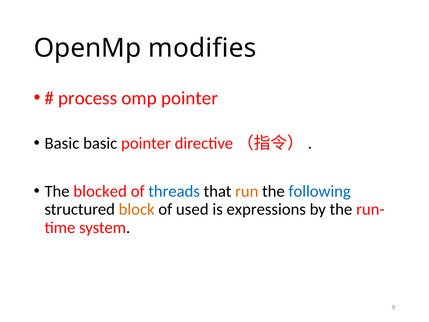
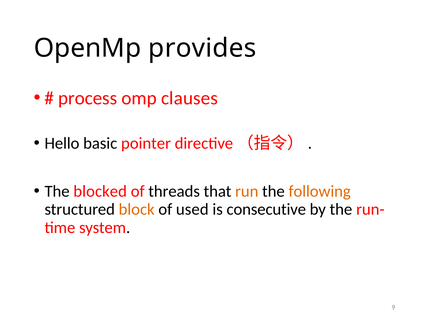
modifies: modifies -> provides (202, 48)
omp pointer: pointer -> clauses (190, 98)
Basic: Basic -> Hello (62, 143)
threads colour: blue -> black (174, 191)
following colour: blue -> orange (320, 191)
expressions: expressions -> consecutive (266, 209)
